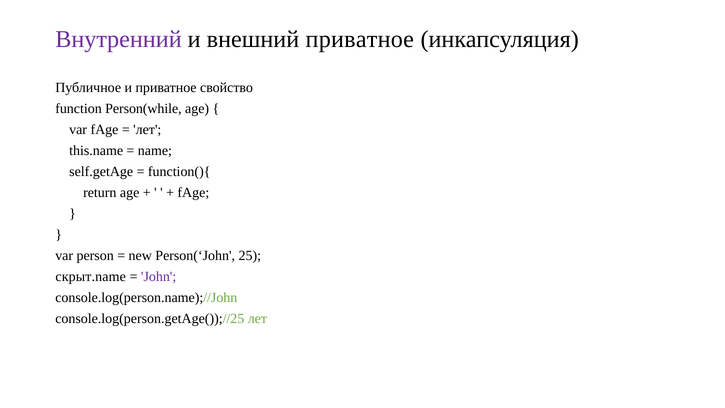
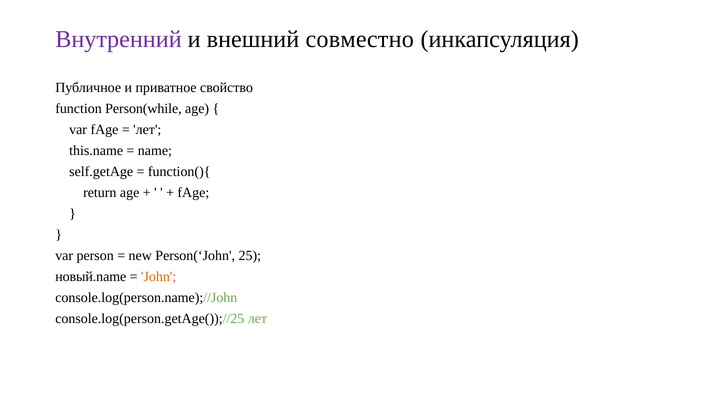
внешний приватное: приватное -> совместно (360, 39)
скрыт.name: скрыт.name -> новый.name (91, 276)
John colour: purple -> orange (159, 276)
